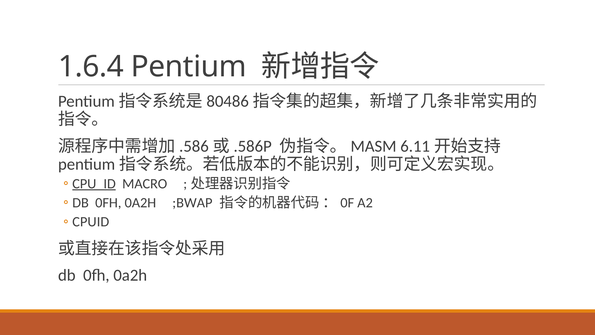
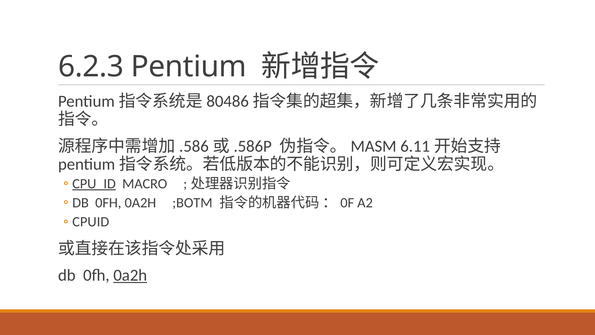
1.6.4: 1.6.4 -> 6.2.3 (91, 67)
;BWAP: ;BWAP -> ;BOTM (192, 203)
0a2h underline: none -> present (130, 275)
